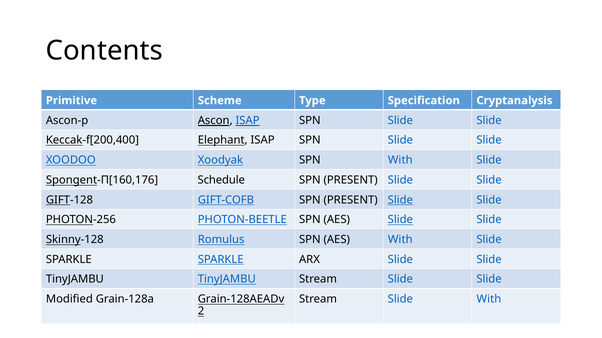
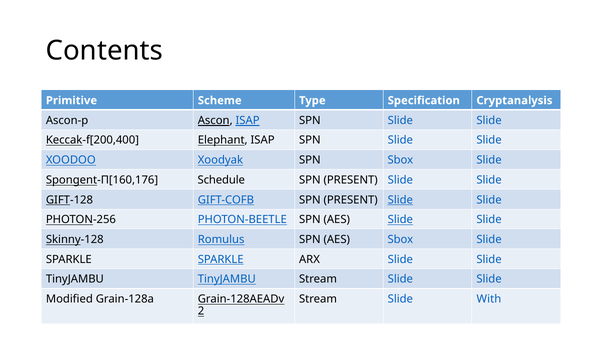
SPN With: With -> Sbox (400, 160)
AES With: With -> Sbox (400, 240)
